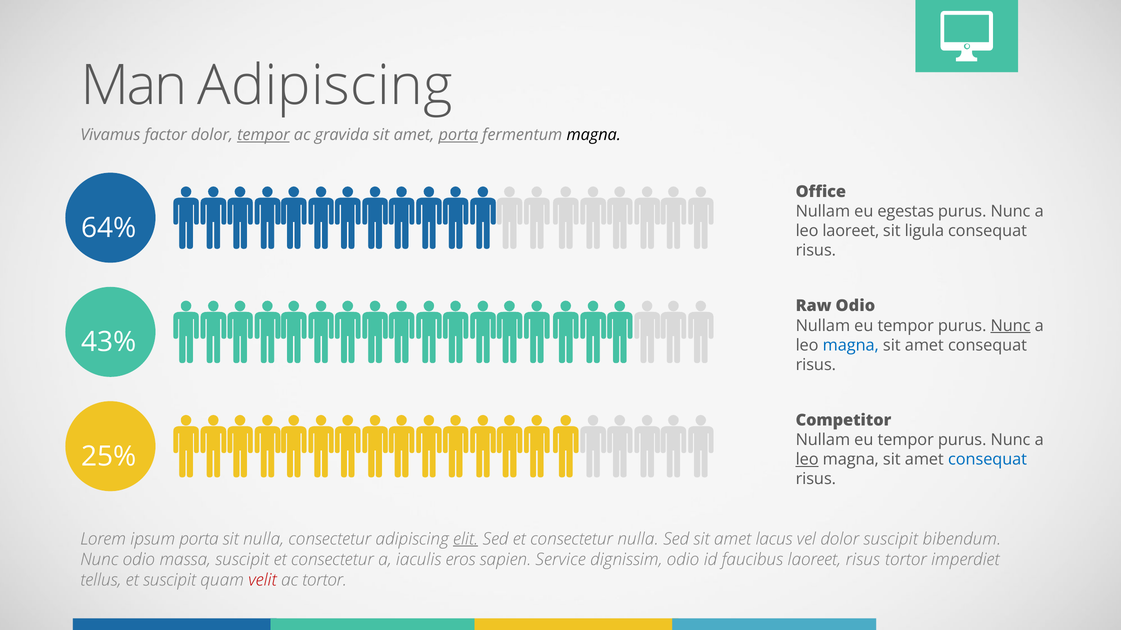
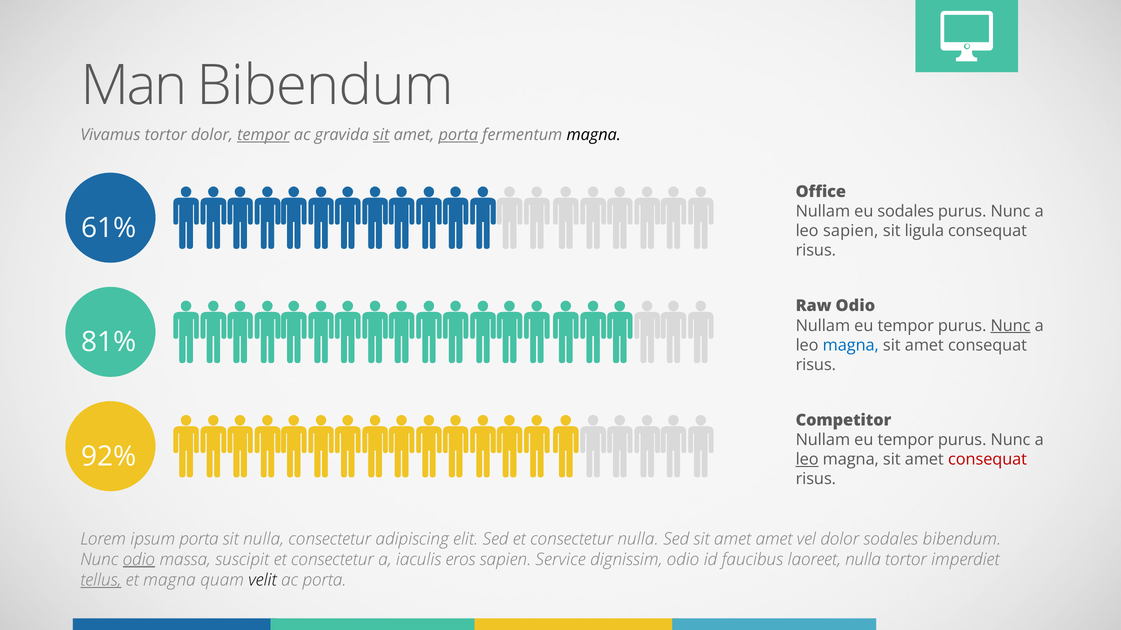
Man Adipiscing: Adipiscing -> Bibendum (325, 86)
Vivamus factor: factor -> tortor (166, 135)
sit underline: none -> present (381, 135)
eu egestas: egestas -> sodales (906, 212)
64%: 64% -> 61% (109, 228)
leo laoreet: laoreet -> sapien (851, 231)
43%: 43% -> 81% (109, 342)
25%: 25% -> 92% (109, 457)
consequat colour: blue -> red (988, 460)
elit underline: present -> none (466, 539)
amet lacus: lacus -> amet (774, 539)
dolor suscipit: suscipit -> sodales (891, 539)
odio underline: none -> present (139, 560)
laoreet risus: risus -> nulla (863, 560)
tellus underline: none -> present (101, 580)
et suscipit: suscipit -> magna (169, 580)
velit colour: red -> black (263, 580)
ac tortor: tortor -> porta (324, 580)
